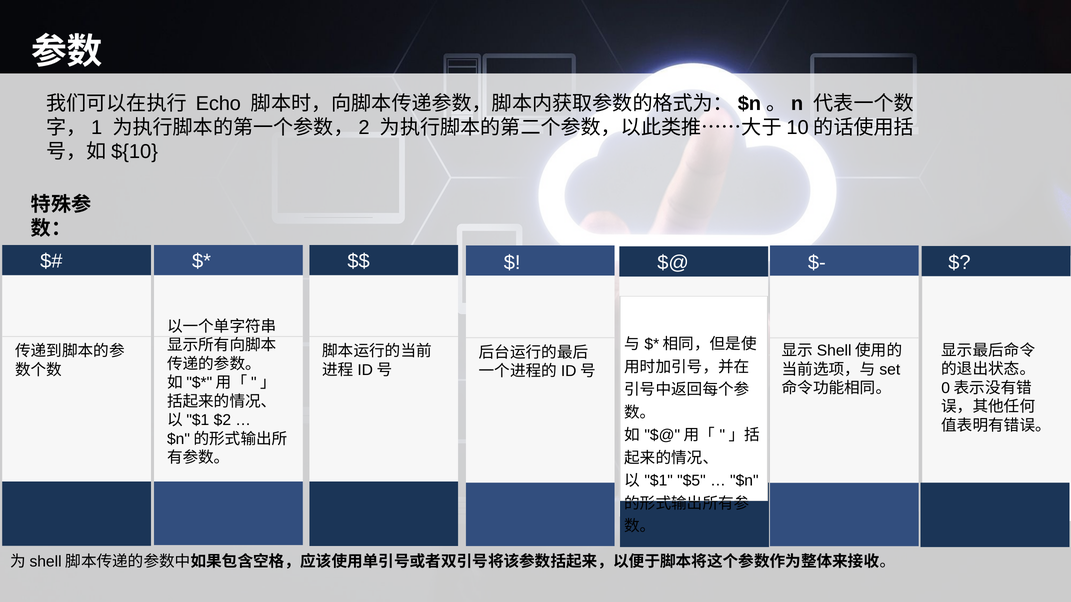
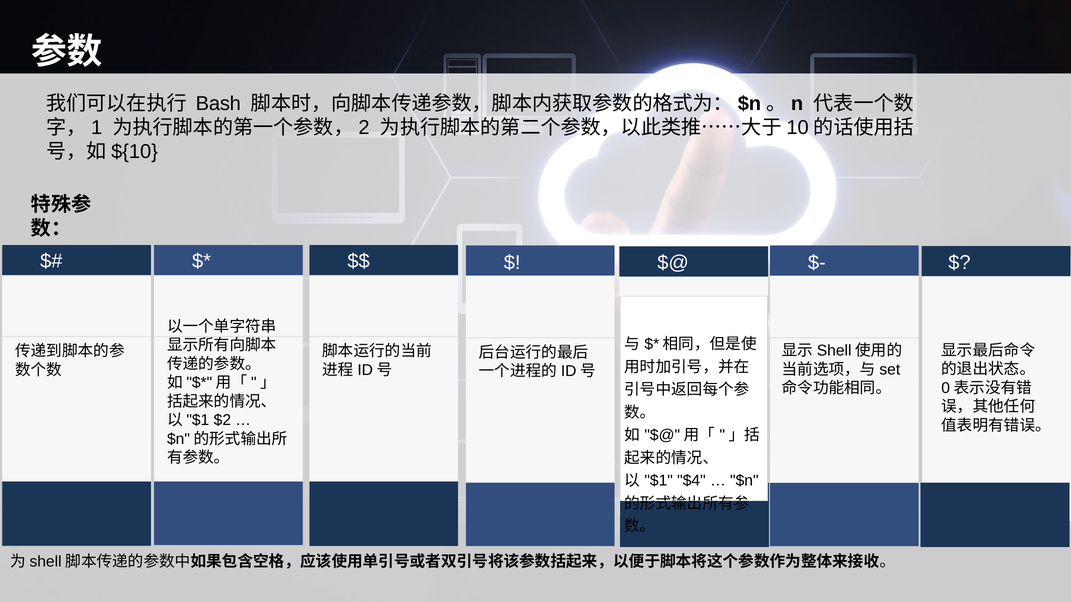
Echo: Echo -> Bash (218, 104)
$5: $5 -> $4 (691, 481)
